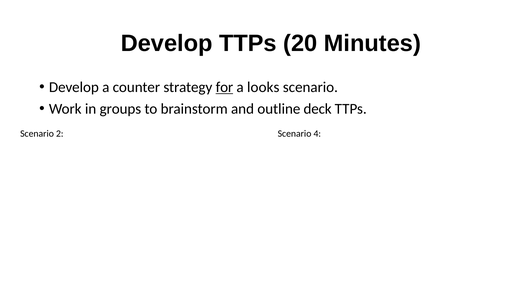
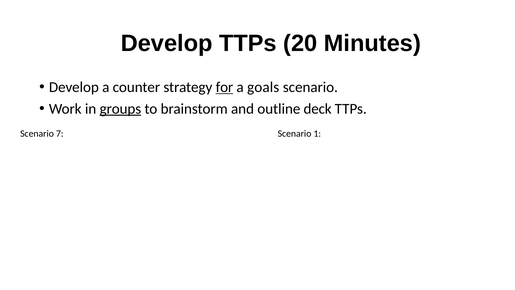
looks: looks -> goals (263, 87)
groups underline: none -> present (120, 109)
2: 2 -> 7 (60, 134)
4: 4 -> 1 (317, 134)
